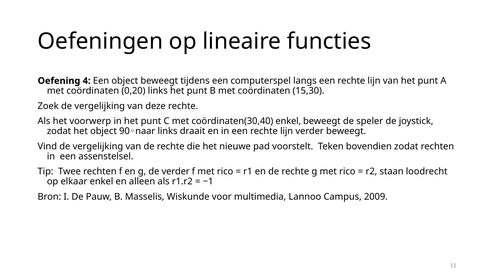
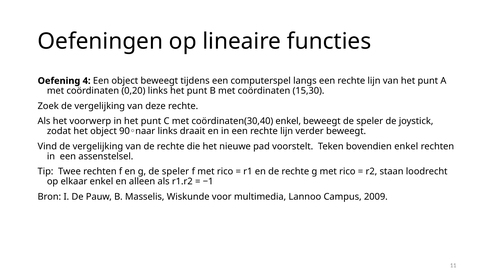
bovendien zodat: zodat -> enkel (406, 146)
g de verder: verder -> speler (176, 171)
